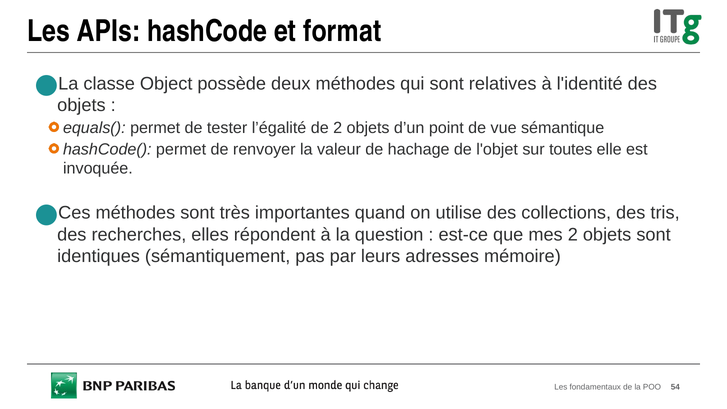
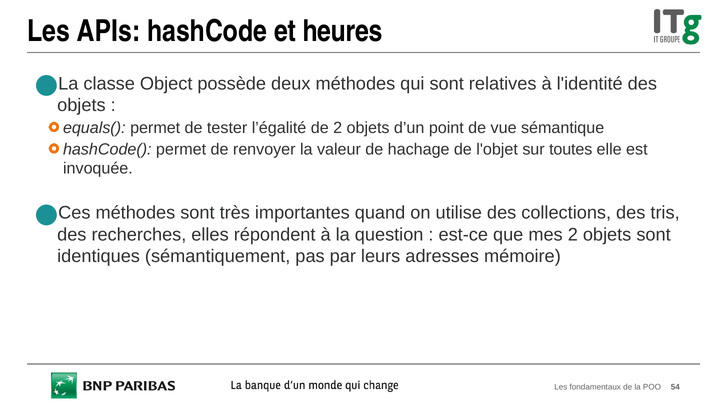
format: format -> heures (343, 31)
